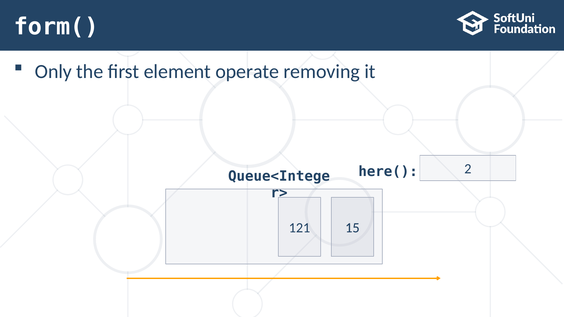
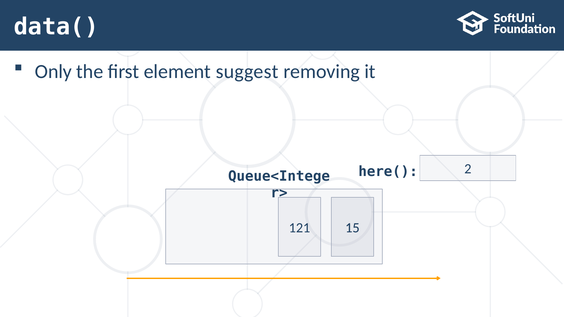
form(: form( -> data( (56, 27)
operate: operate -> suggest (247, 72)
